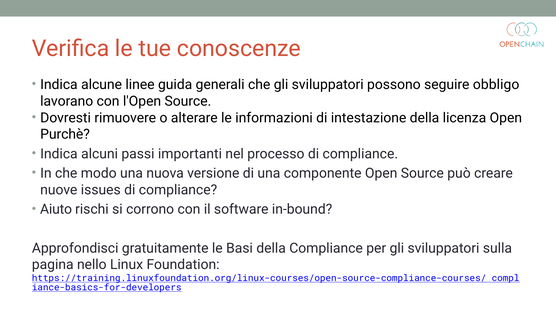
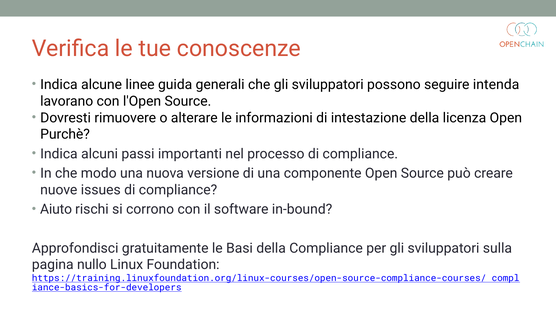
obbligo: obbligo -> intenda (496, 85)
nello: nello -> nullo (92, 265)
